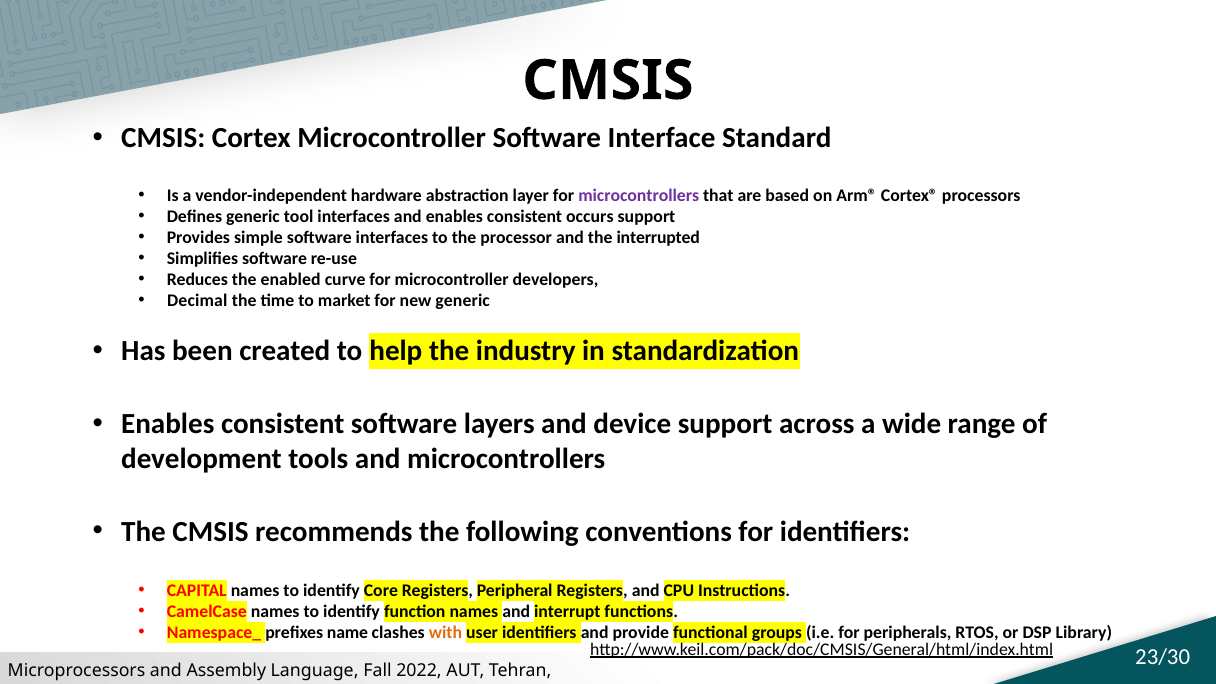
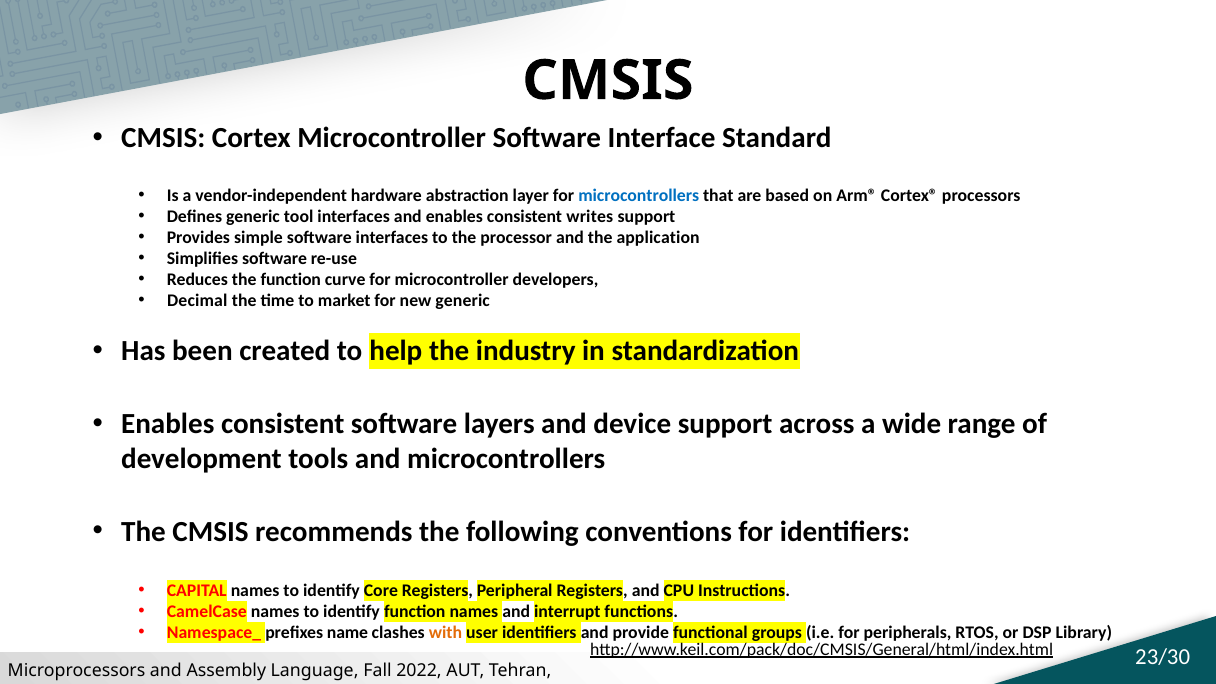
microcontrollers colour: purple -> blue (639, 195)
occurs: occurs -> writes (590, 217)
interrupted: interrupted -> application (658, 238)
the enabled: enabled -> function (291, 280)
